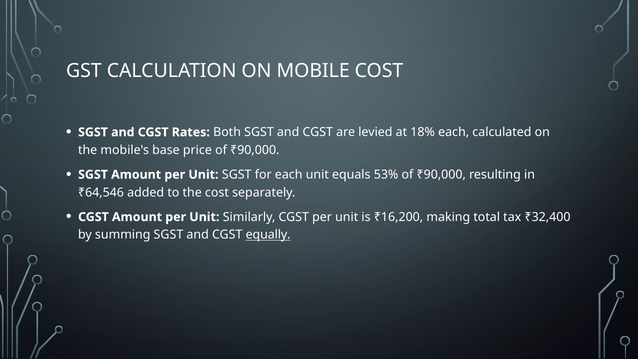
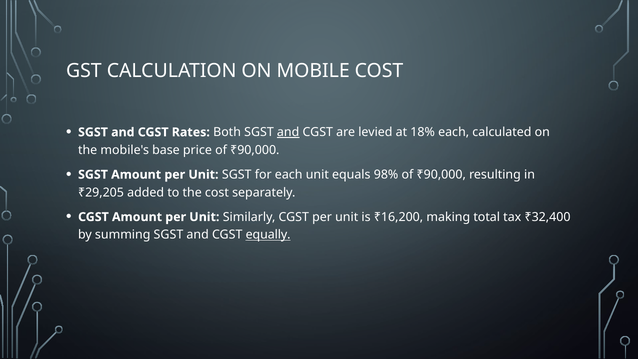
and underline: none -> present (288, 132)
53%: 53% -> 98% (386, 175)
₹64,546: ₹64,546 -> ₹29,205 (101, 192)
